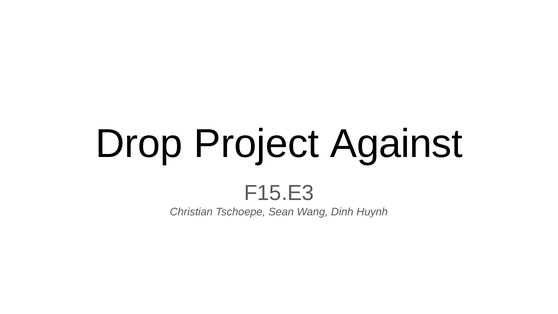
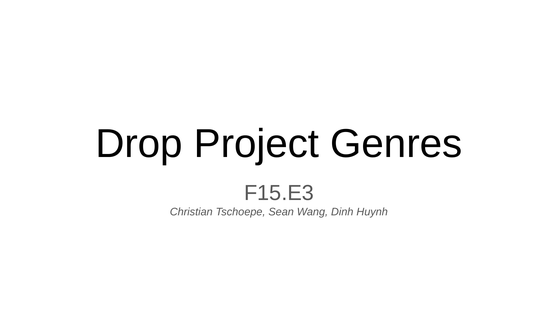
Against: Against -> Genres (396, 144)
